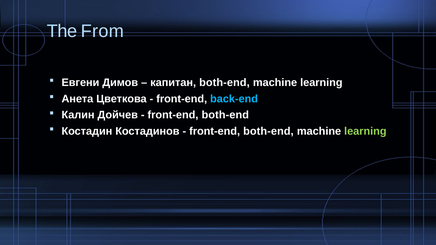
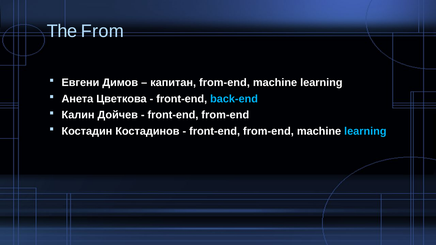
капитан both-end: both-end -> from-end (224, 83)
both-end: both-end -> from-end (225, 115)
both-end: both-end -> from-end (268, 131)
learning colour: light green -> light blue (365, 131)
